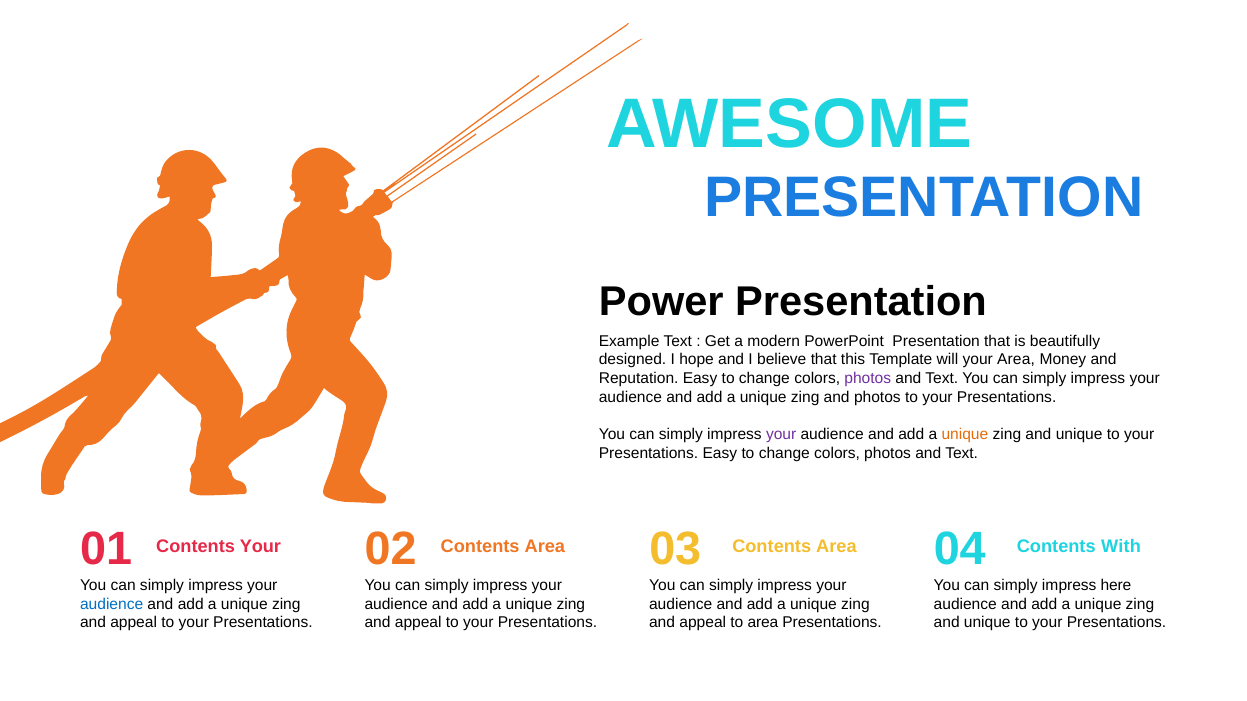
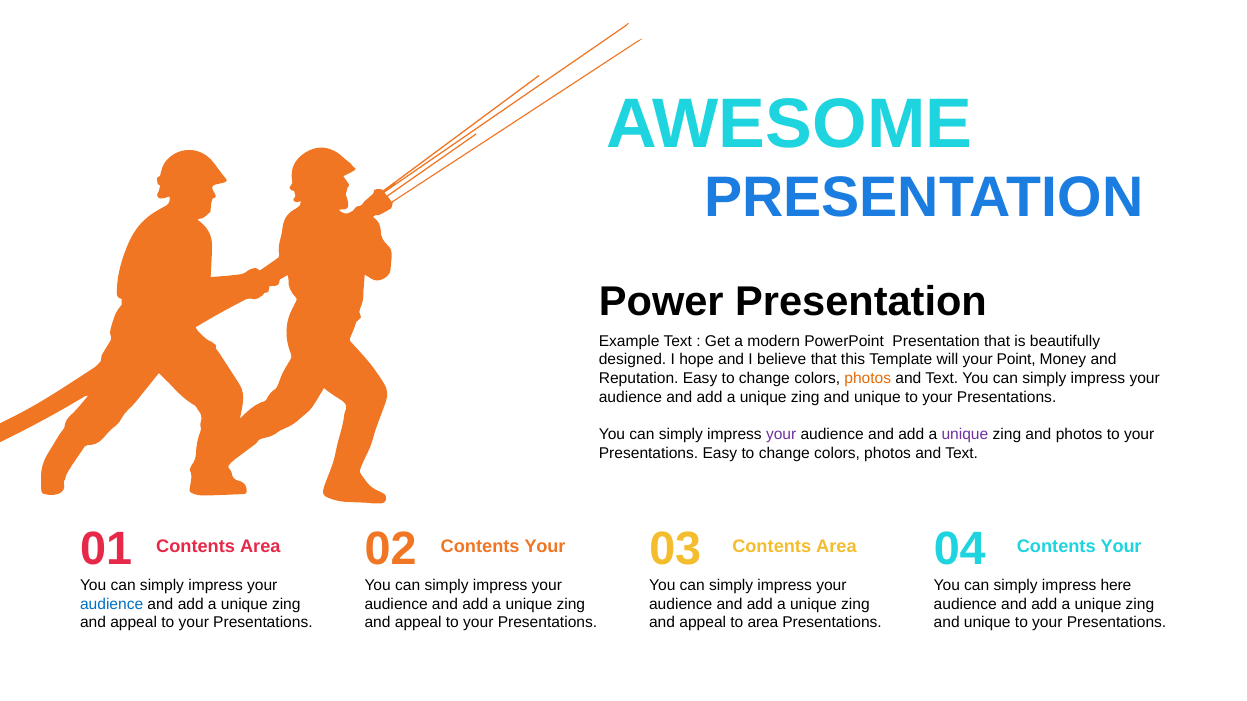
your Area: Area -> Point (1016, 360)
photos colour: purple -> orange (868, 379)
photos: photos -> unique (877, 397)
unique colour: orange -> purple (965, 435)
unique: unique -> photos (1079, 435)
Your: Your -> Area (260, 547)
Area: Area -> Your (545, 547)
With: With -> Your (1121, 547)
